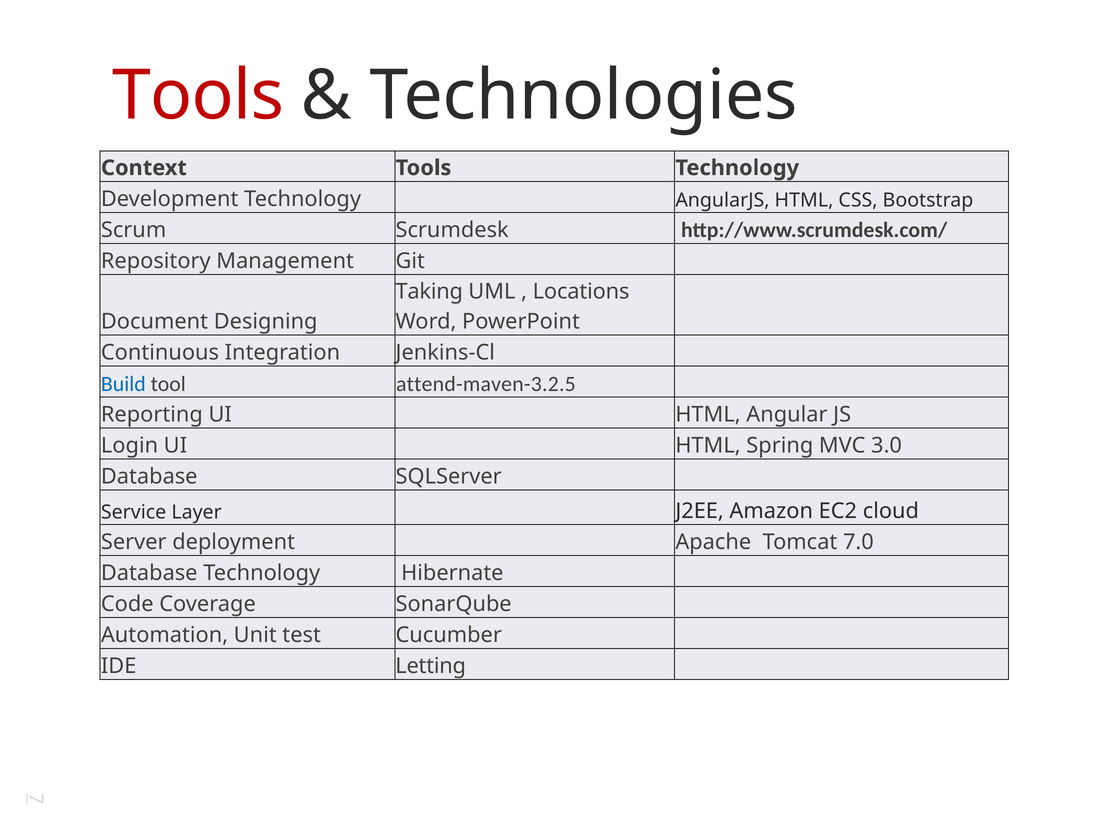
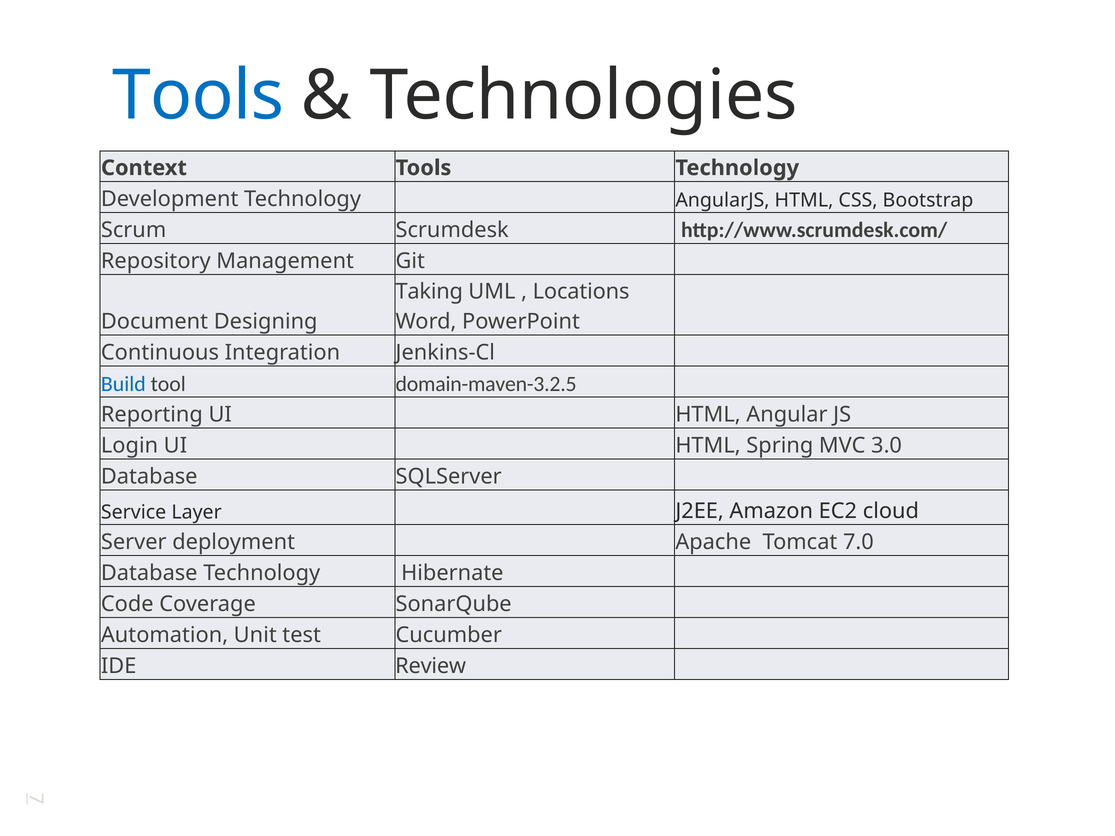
Tools colour: red -> blue (198, 96)
attend-maven-3.2.5: attend-maven-3.2.5 -> domain-maven-3.2.5 (486, 384)
Letting: Letting -> Review (431, 666)
